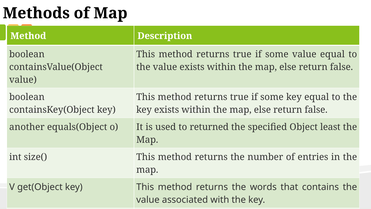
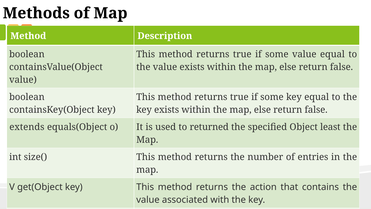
another: another -> extends (27, 127)
words: words -> action (263, 187)
